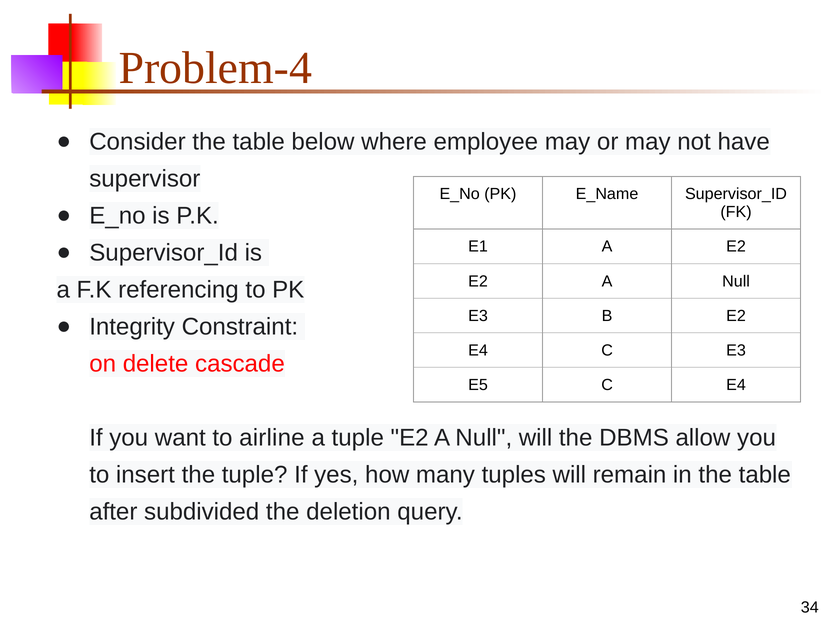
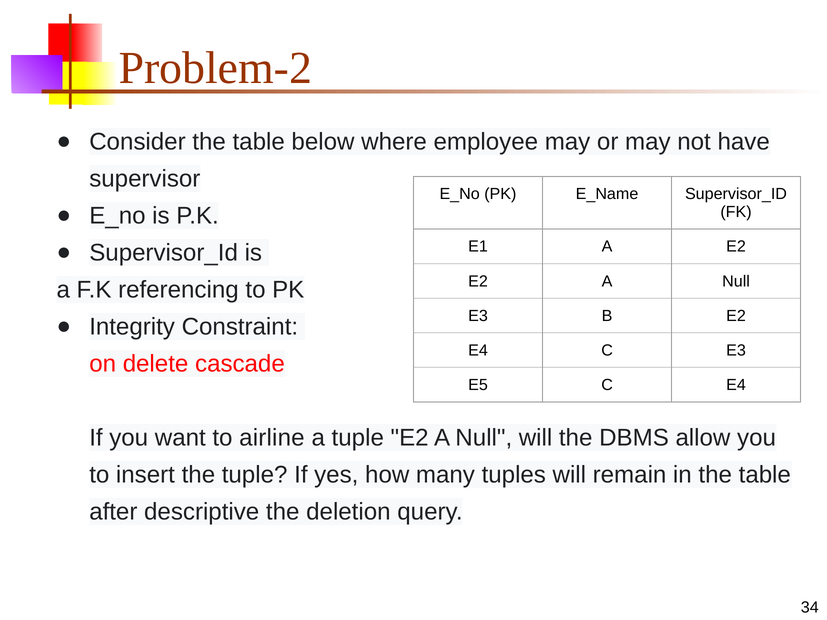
Problem-4: Problem-4 -> Problem-2 (215, 68)
subdivided: subdivided -> descriptive (202, 512)
